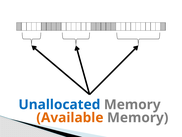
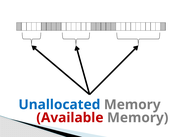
Available colour: orange -> red (70, 117)
